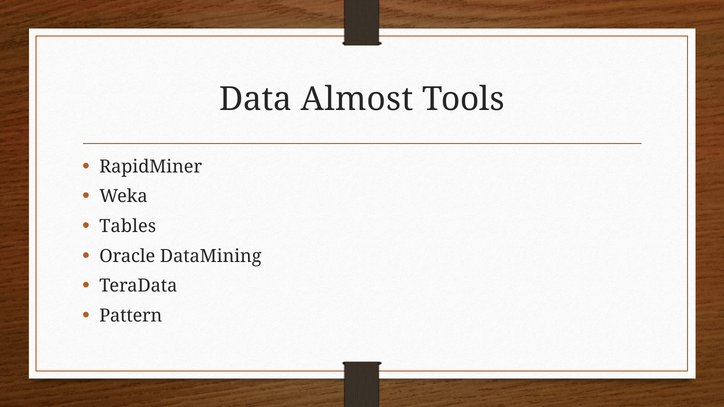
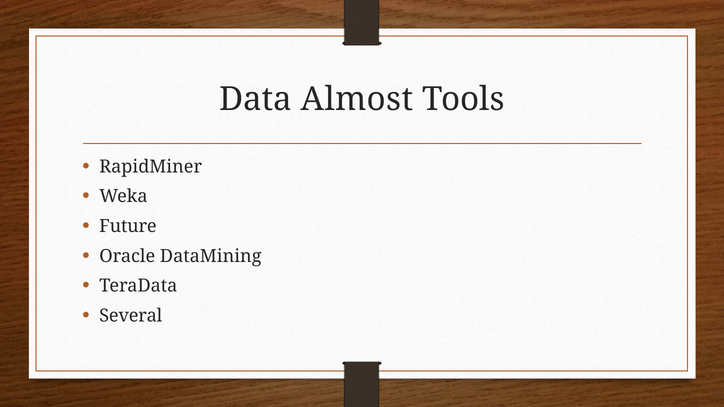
Tables: Tables -> Future (128, 226)
Pattern: Pattern -> Several (131, 316)
